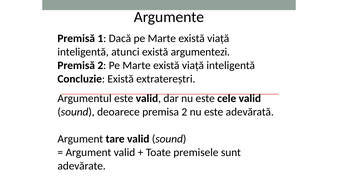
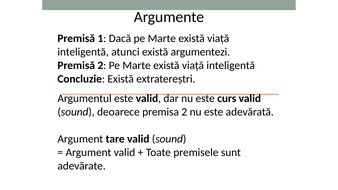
cele: cele -> curs (227, 98)
